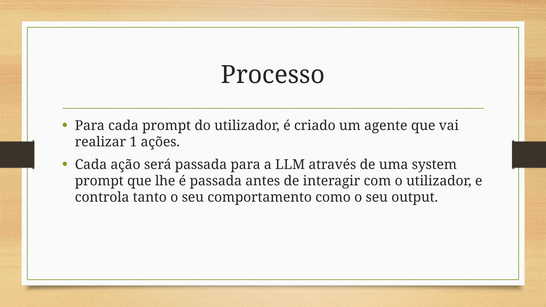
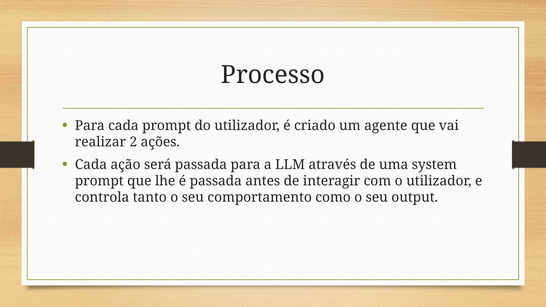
1: 1 -> 2 (133, 142)
